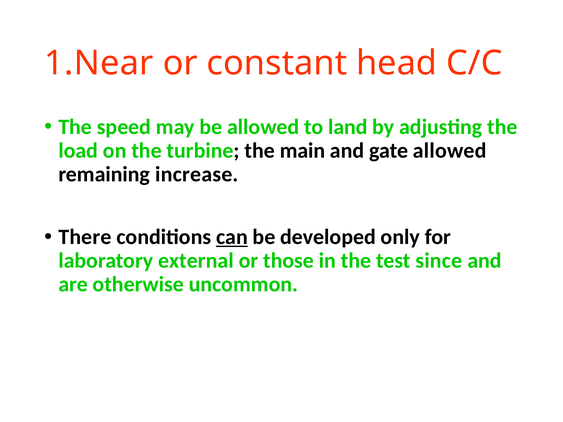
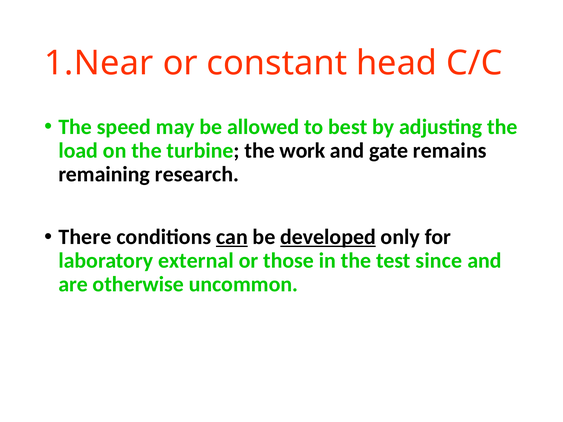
land: land -> best (348, 127)
main: main -> work (303, 151)
gate allowed: allowed -> remains (450, 151)
increase: increase -> research (197, 174)
developed underline: none -> present (328, 237)
